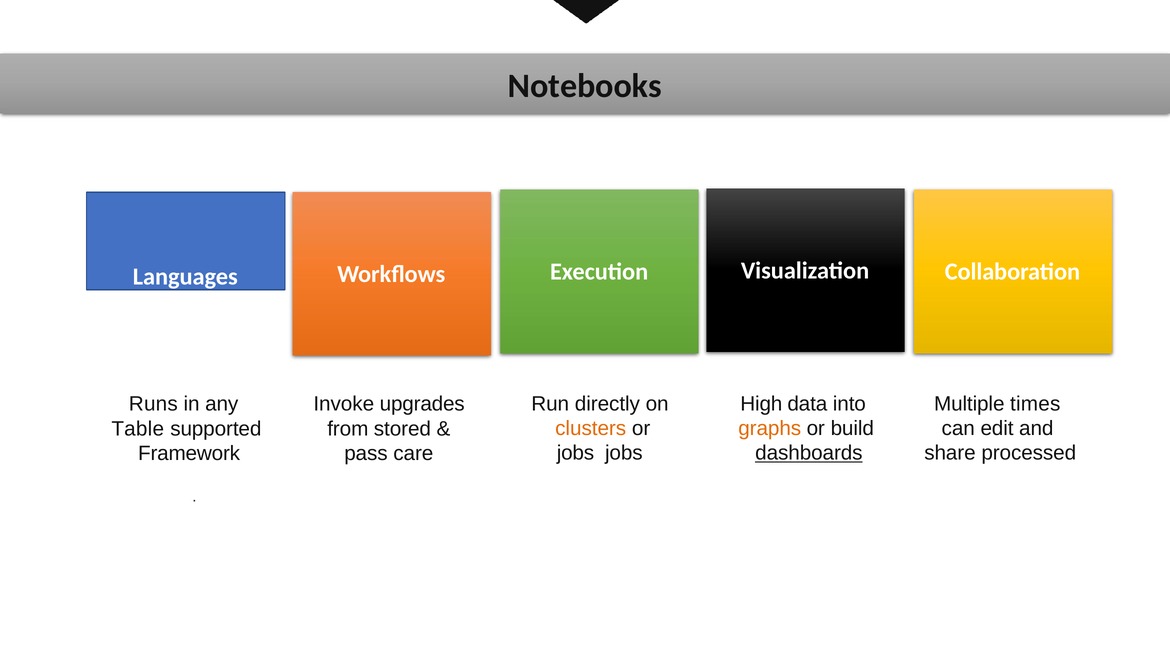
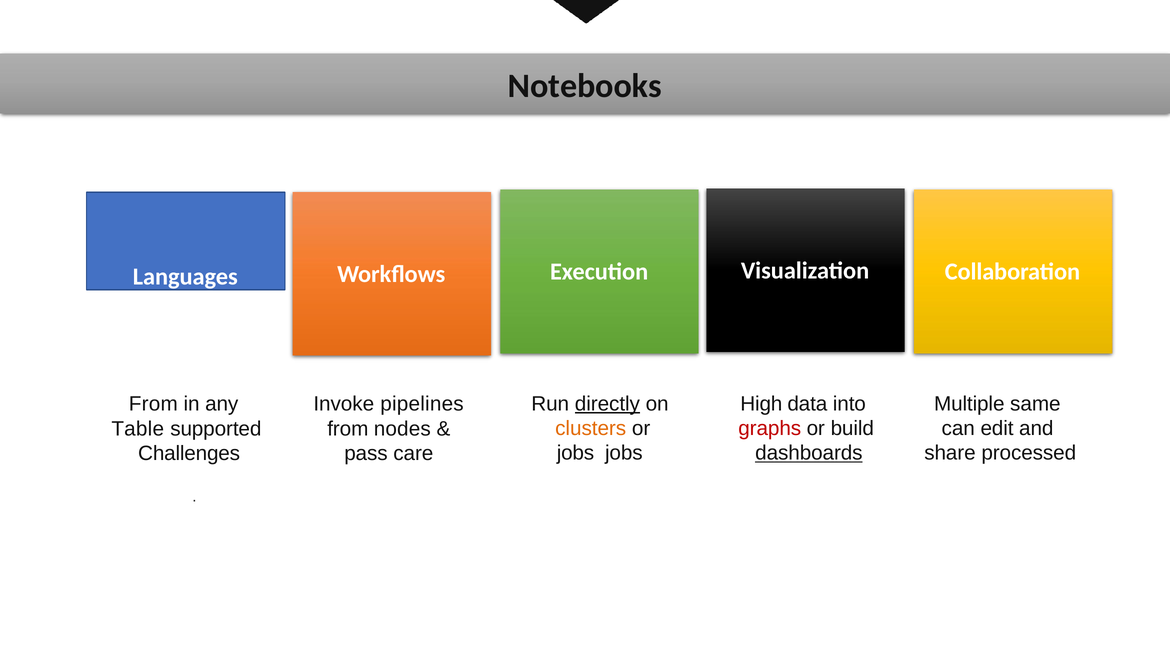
directly underline: none -> present (607, 404)
times: times -> same (1035, 404)
Runs: Runs -> From (153, 404)
upgrades: upgrades -> pipelines (422, 404)
graphs colour: orange -> red (770, 429)
stored: stored -> nodes (402, 429)
Framework: Framework -> Challenges (189, 453)
